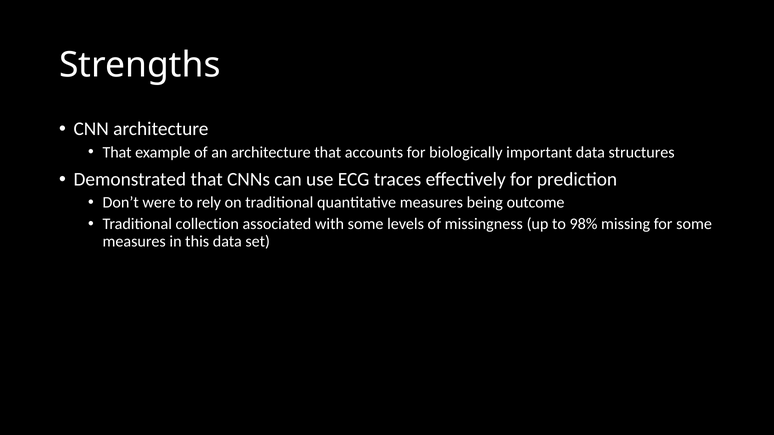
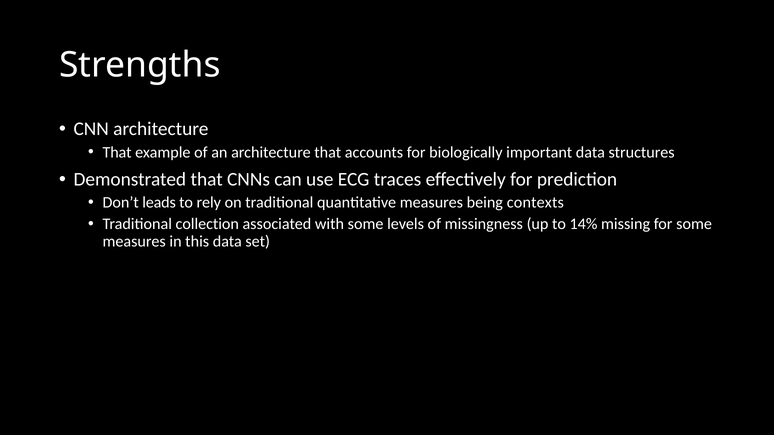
were: were -> leads (159, 203)
outcome: outcome -> contexts (535, 203)
98%: 98% -> 14% (583, 224)
